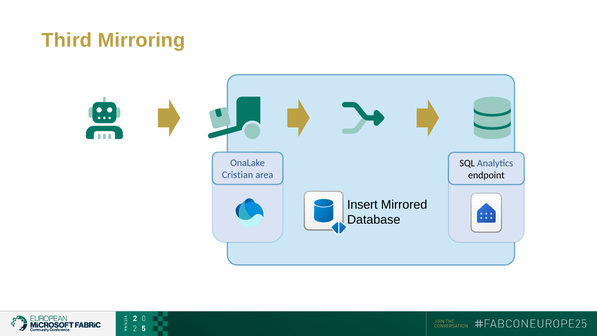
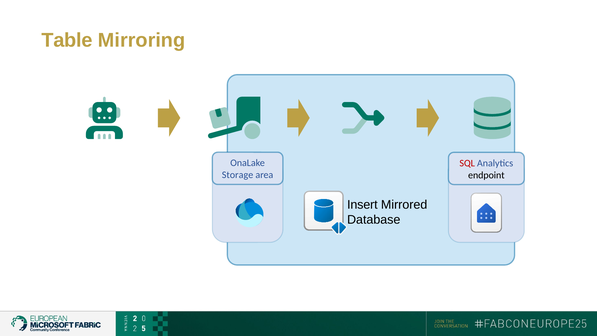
Third: Third -> Table (67, 40)
SQL colour: black -> red (467, 163)
Cristian: Cristian -> Storage (238, 175)
